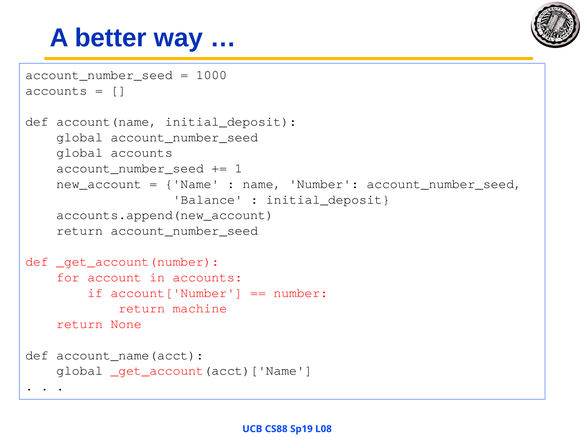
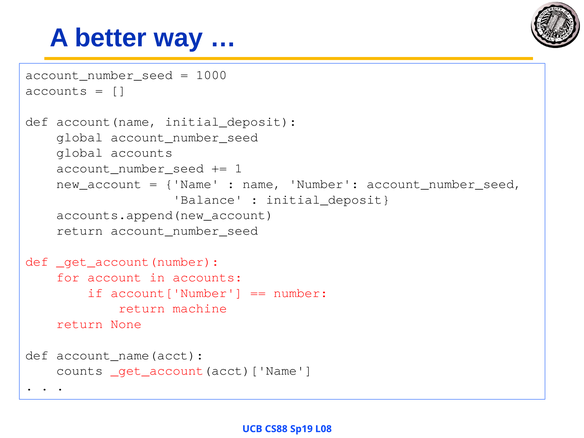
global: global -> counts (80, 371)
